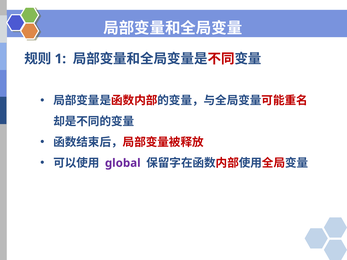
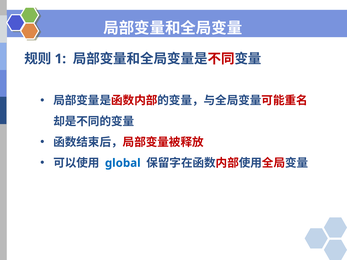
global colour: purple -> blue (123, 163)
